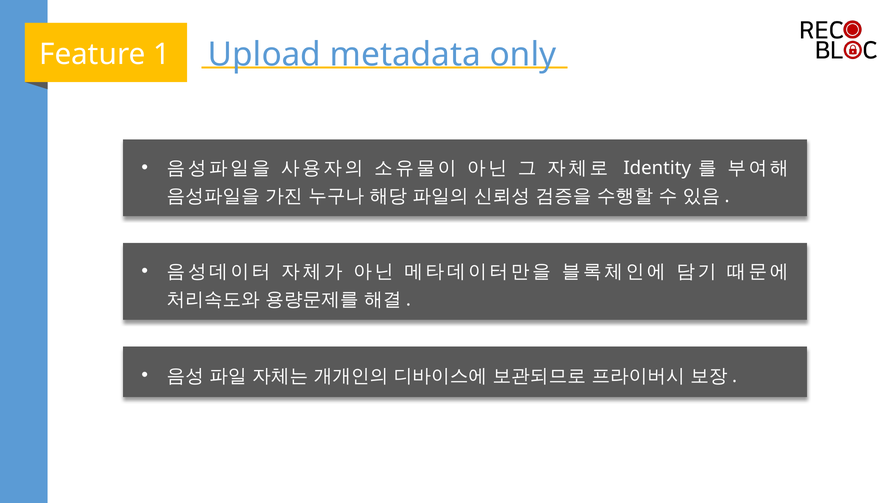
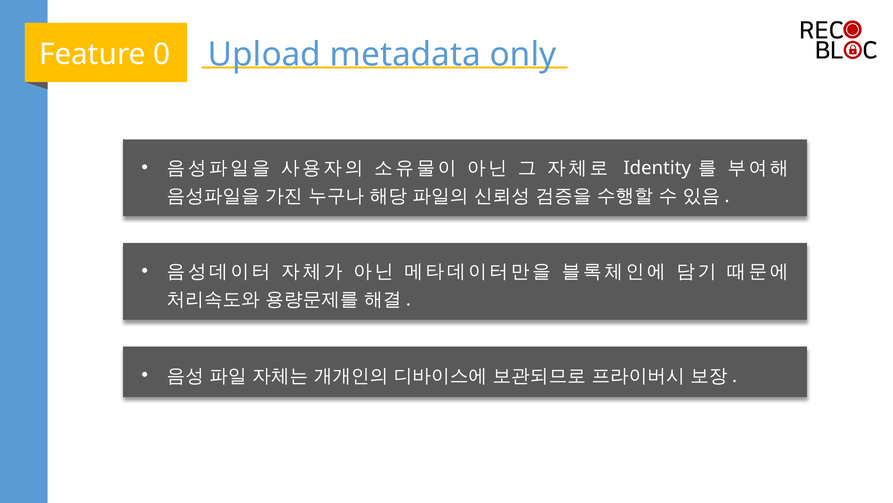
1: 1 -> 0 (162, 54)
